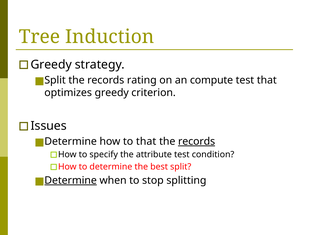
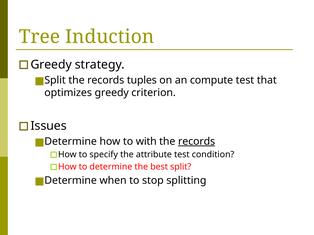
rating: rating -> tuples (142, 80)
to that: that -> with (146, 142)
Determine underline: present -> none (71, 181)
